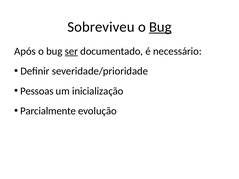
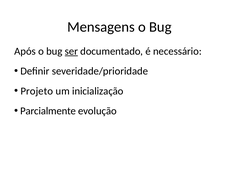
Sobreviveu: Sobreviveu -> Mensagens (101, 27)
Bug underline: present -> none (160, 27)
Pessoas: Pessoas -> Projeto (37, 91)
